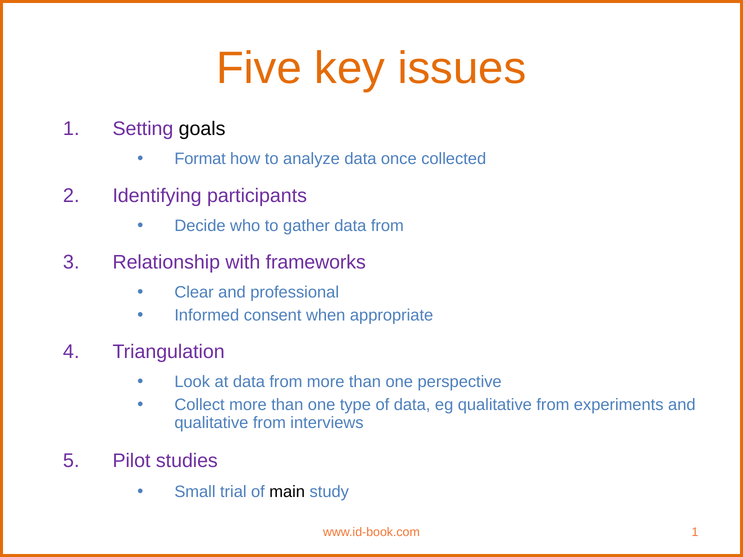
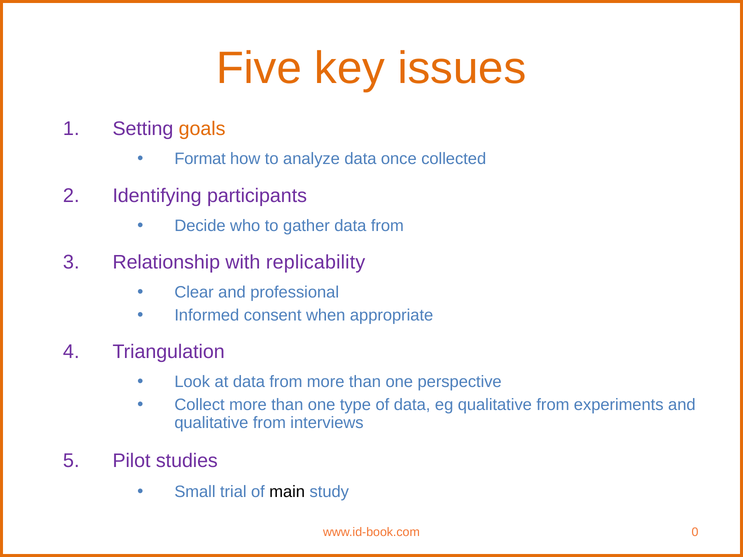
goals colour: black -> orange (202, 129)
frameworks: frameworks -> replicability (316, 263)
www.id-book.com 1: 1 -> 0 (695, 532)
